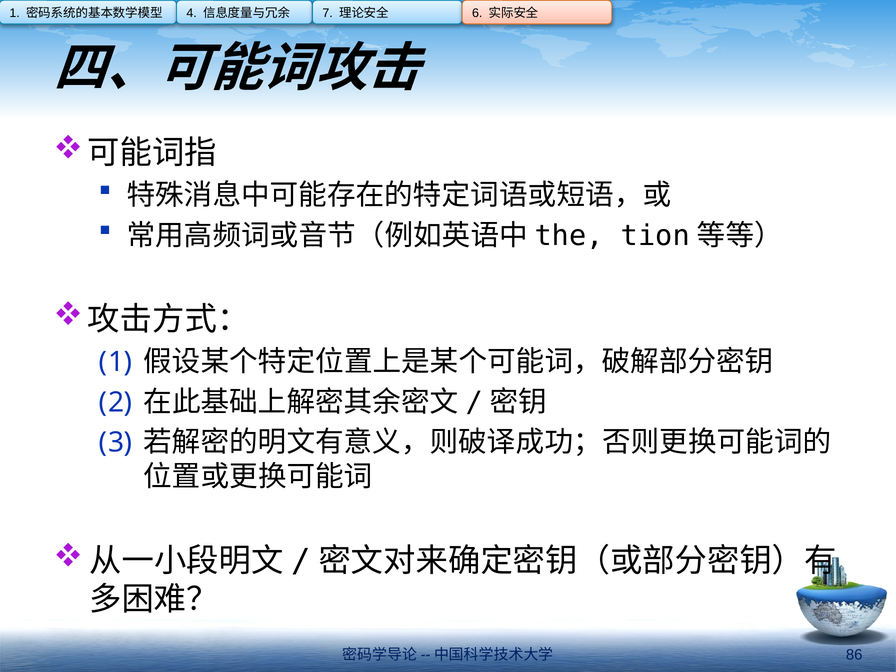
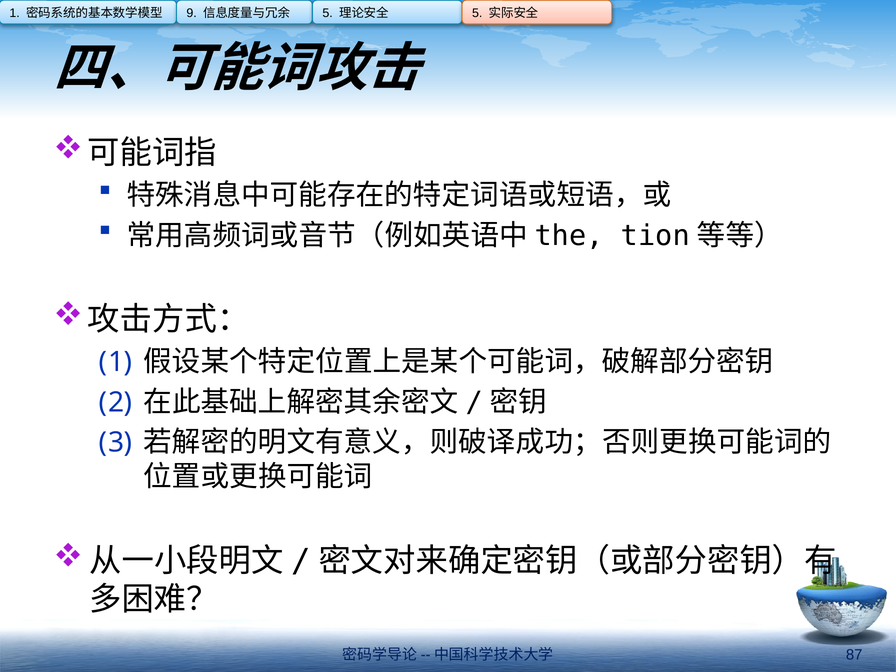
4: 4 -> 9 (192, 13)
7: 7 -> 5 (328, 13)
6: 6 -> 5 (477, 13)
86: 86 -> 87 (854, 655)
